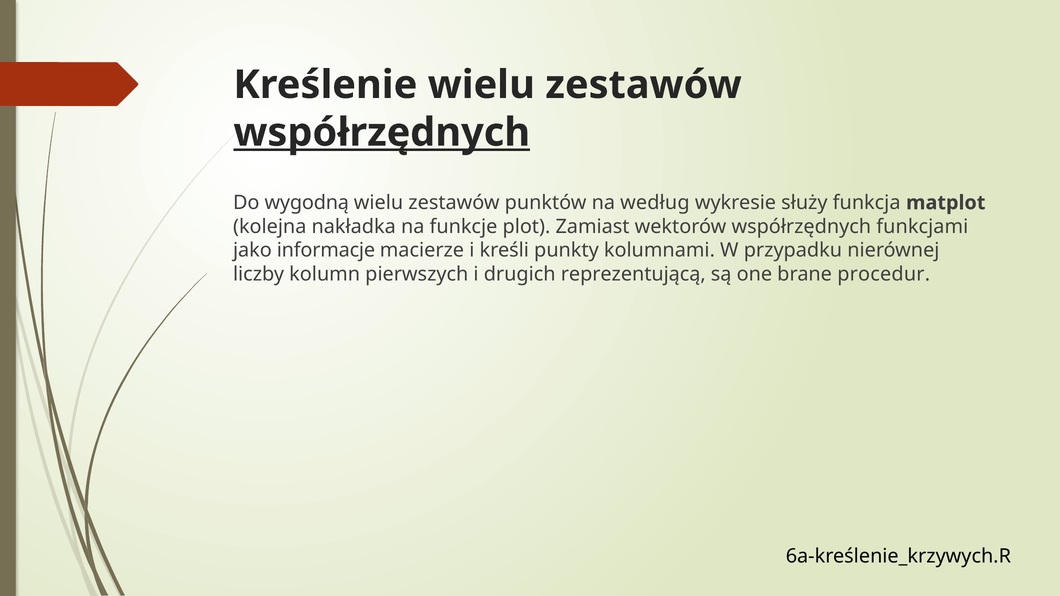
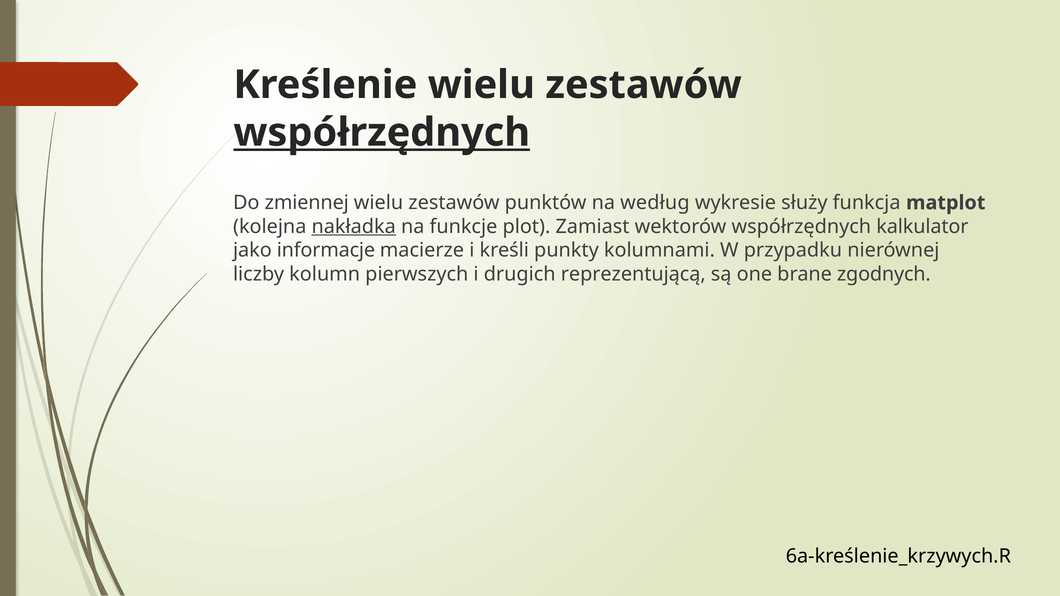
wygodną: wygodną -> zmiennej (307, 203)
nakładka underline: none -> present (354, 227)
funkcjami: funkcjami -> kalkulator (922, 227)
procedur: procedur -> zgodnych (884, 274)
